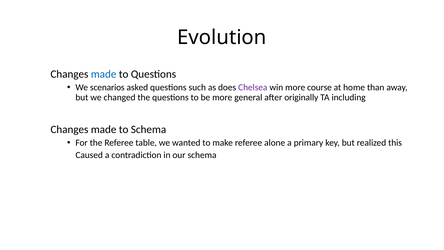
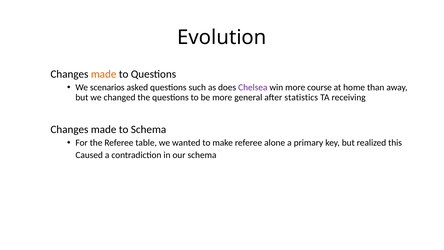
made colour: blue -> orange (104, 74)
originally: originally -> statistics (301, 97)
including: including -> receiving (349, 97)
